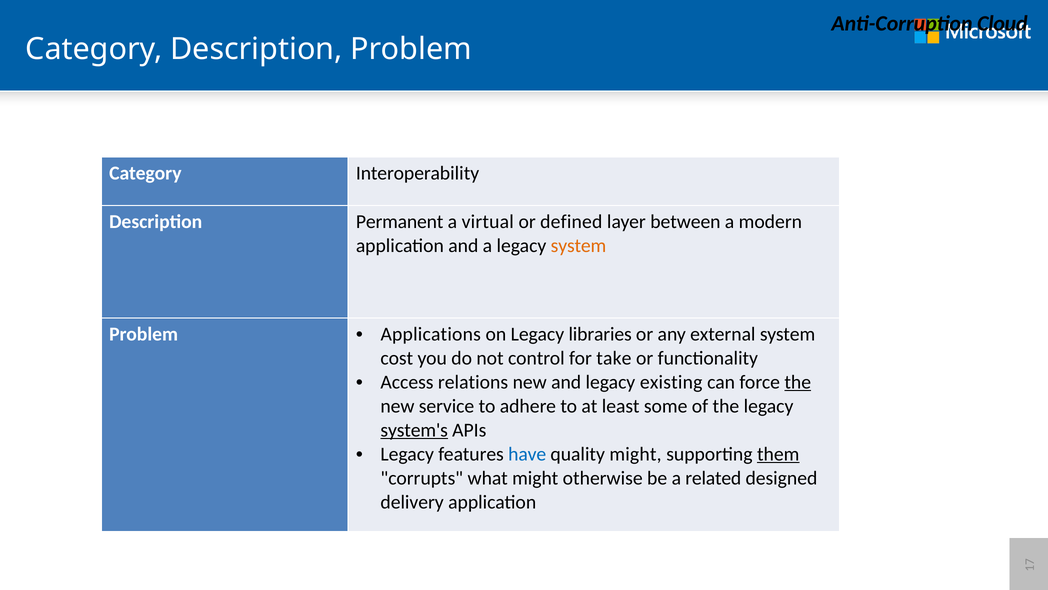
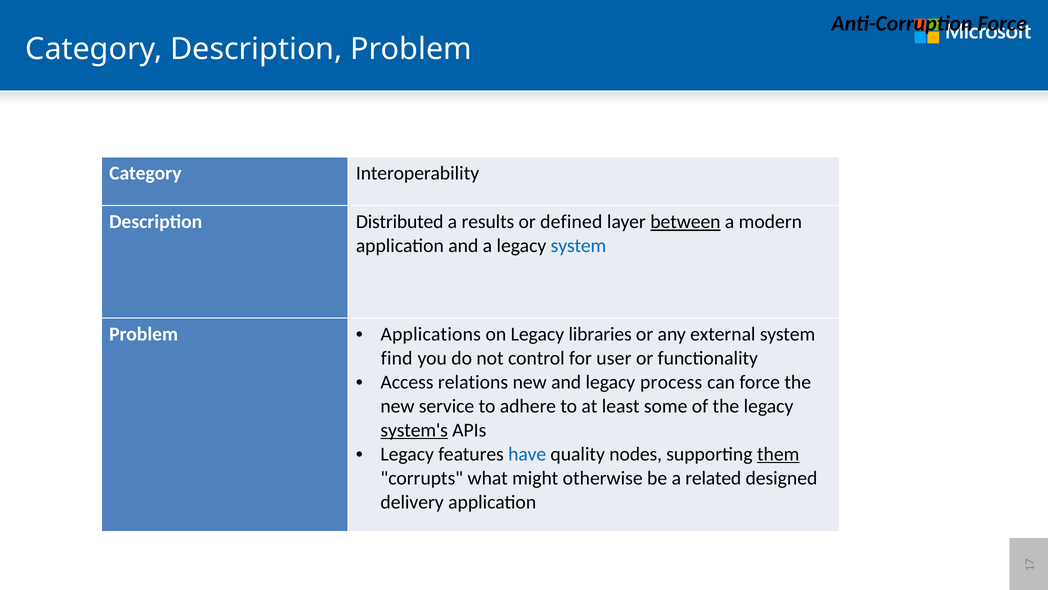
Anti-Corruption Cloud: Cloud -> Force (1002, 23)
Permanent: Permanent -> Distributed (400, 222)
virtual: virtual -> results (488, 222)
between underline: none -> present (685, 222)
system colour: orange -> blue (578, 245)
cost: cost -> find (397, 358)
take: take -> user (614, 358)
existing: existing -> process (671, 382)
the underline: present -> none (798, 382)
quality might: might -> nodes (636, 454)
